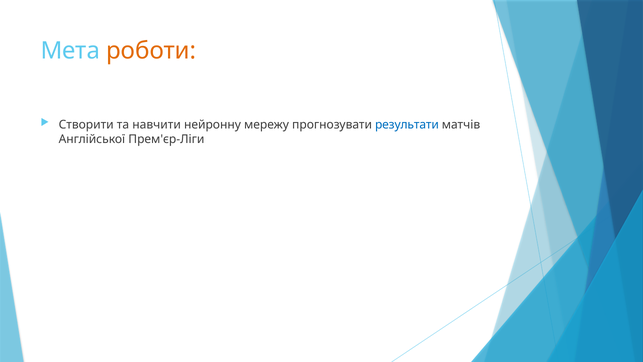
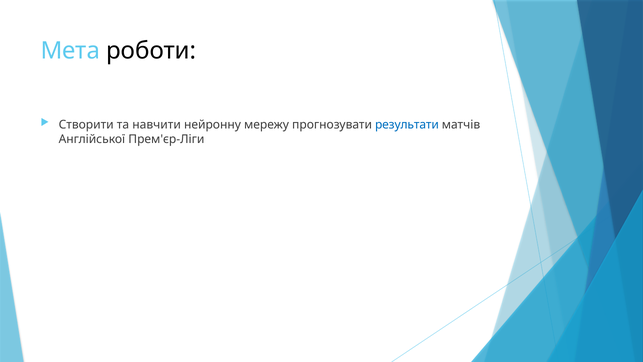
роботи colour: orange -> black (151, 51)
